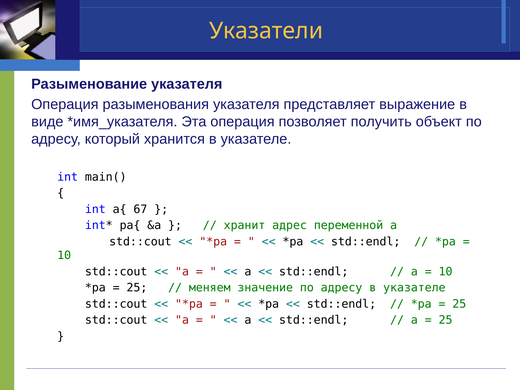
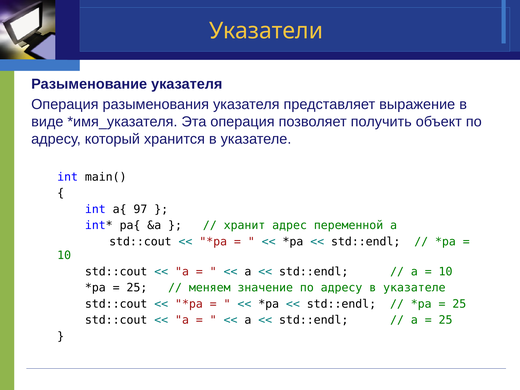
67: 67 -> 97 (140, 209)
